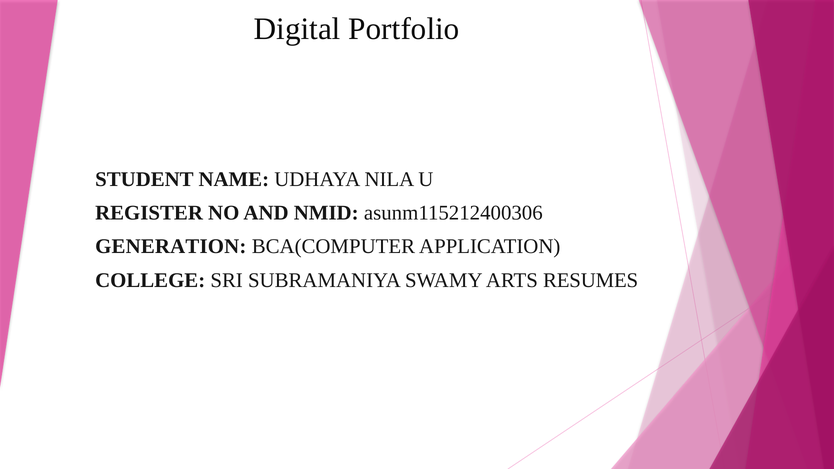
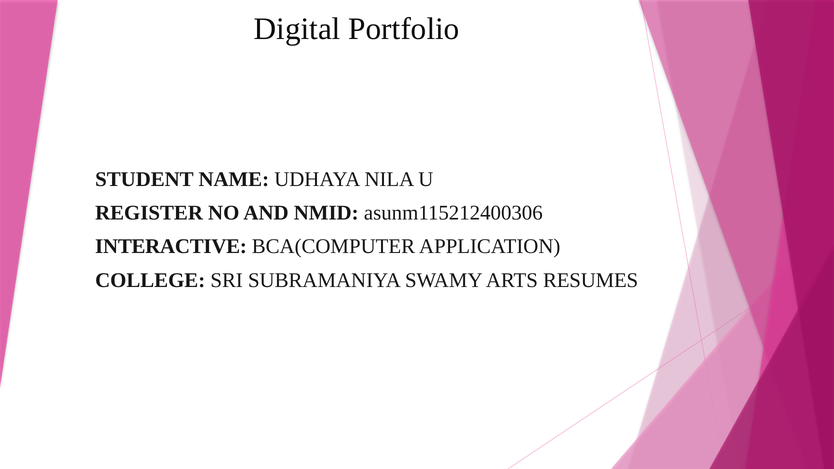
GENERATION: GENERATION -> INTERACTIVE (171, 247)
